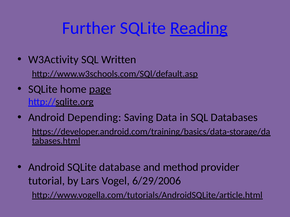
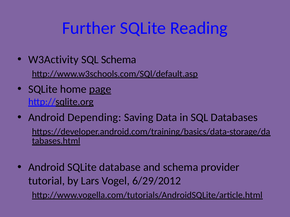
Reading underline: present -> none (199, 28)
SQL Written: Written -> Schema (119, 60)
and method: method -> schema (181, 168)
6/29/2006: 6/29/2006 -> 6/29/2012 (157, 181)
